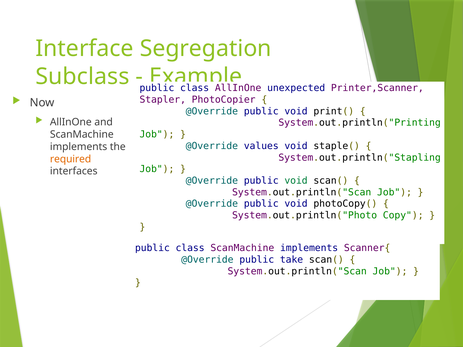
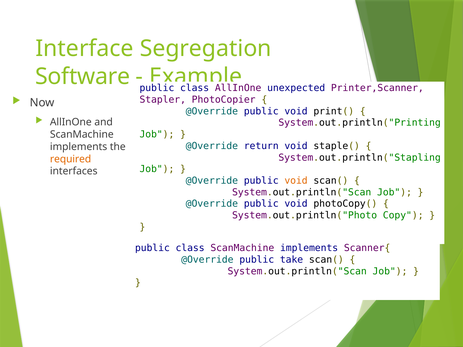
Subclass: Subclass -> Software (83, 76)
values: values -> return (261, 146)
void colour: green -> orange (296, 181)
